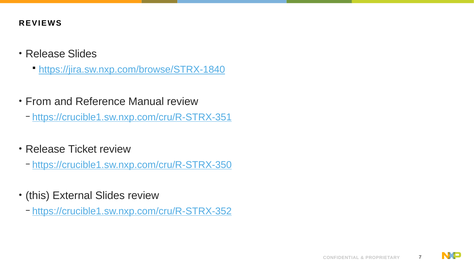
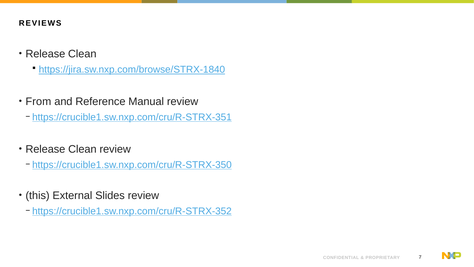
Slides: Slides -> Clean (82, 54)
Ticket: Ticket -> Clean (82, 149)
